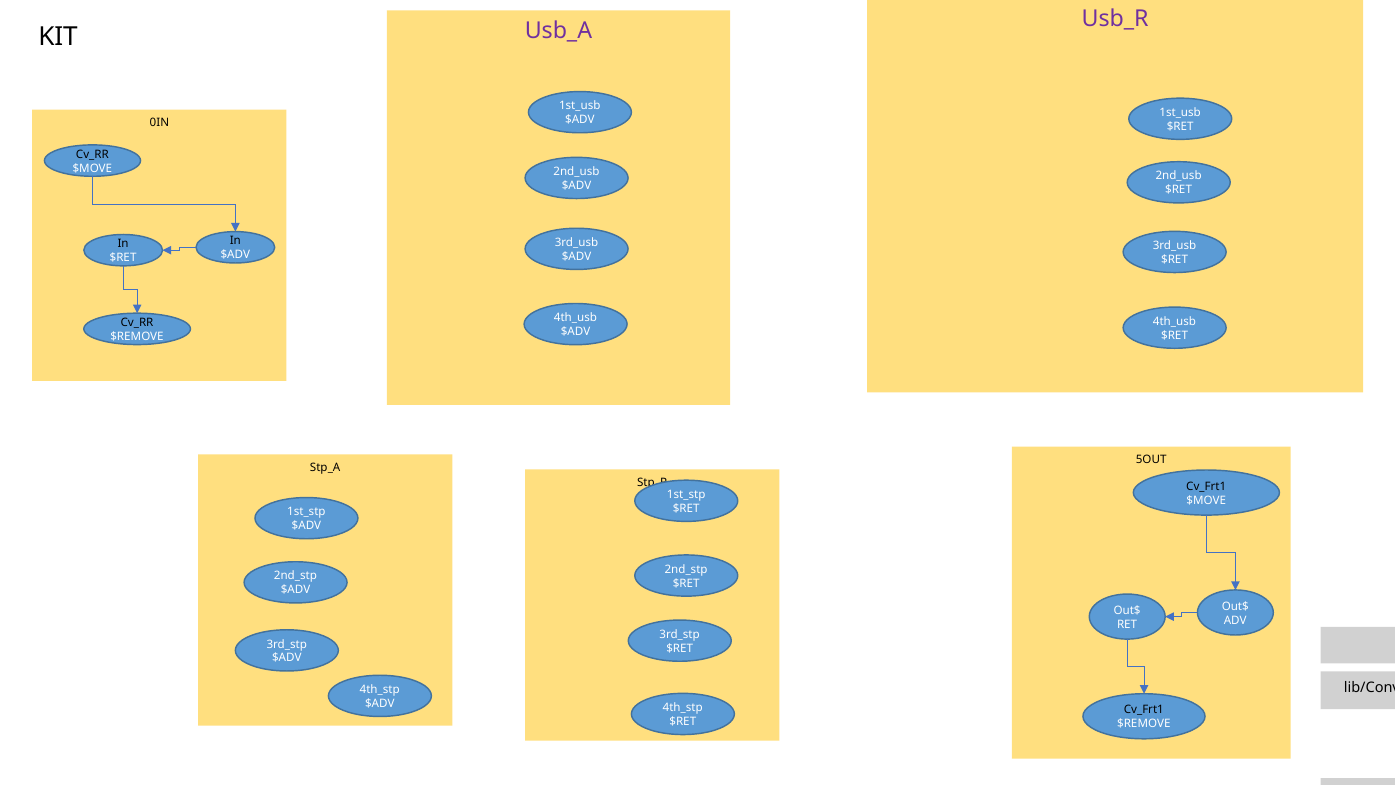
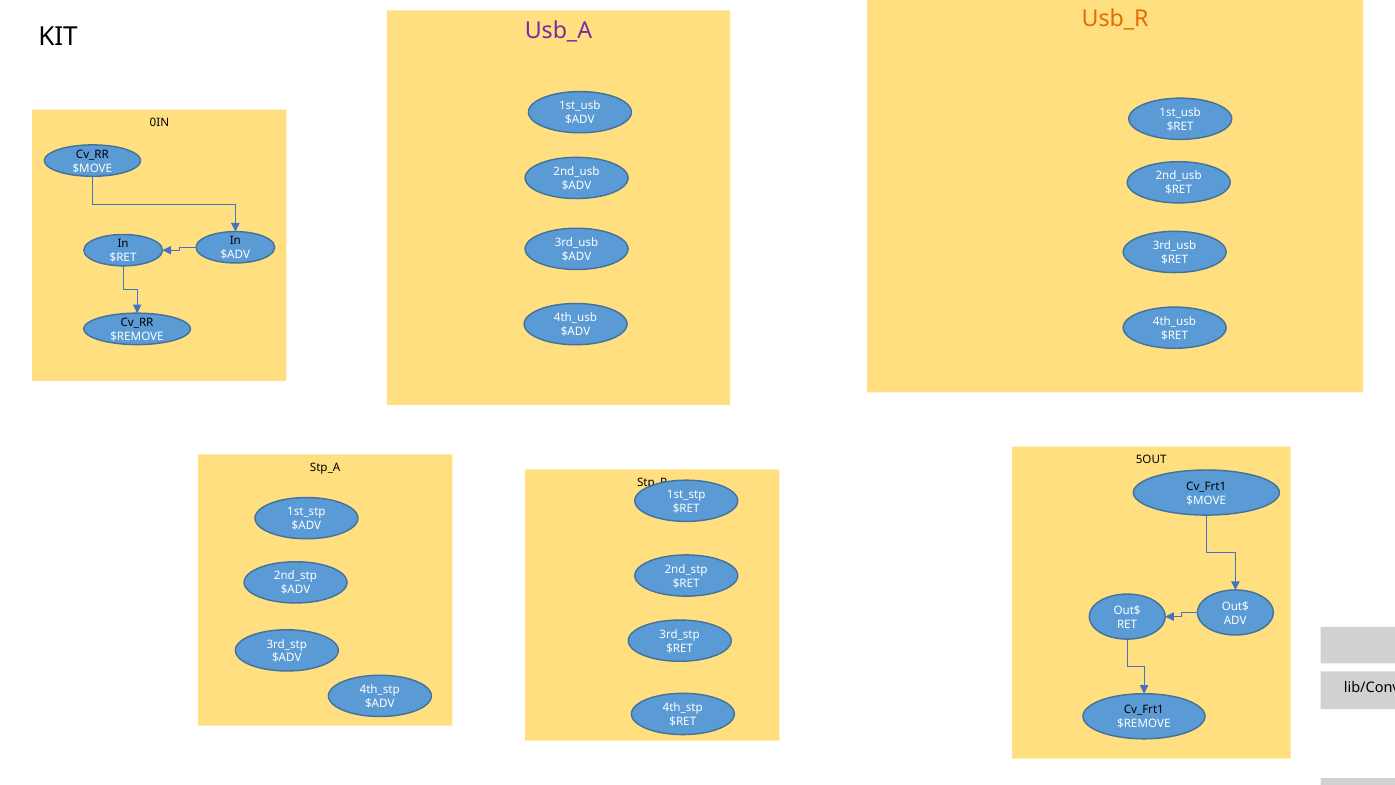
Usb_R colour: purple -> orange (1115, 18)
